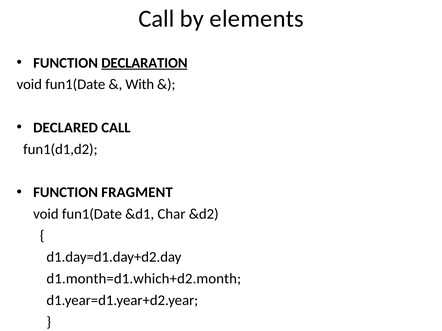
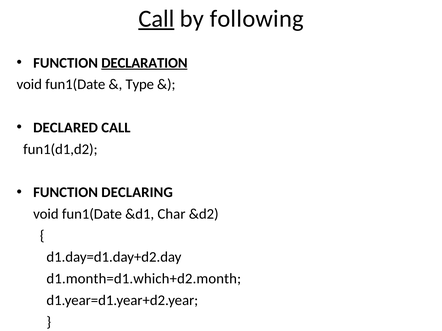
Call underline: none -> present (156, 19)
elements: elements -> following (257, 19)
With: With -> Type (140, 85)
FRAGMENT: FRAGMENT -> DECLARING (137, 193)
